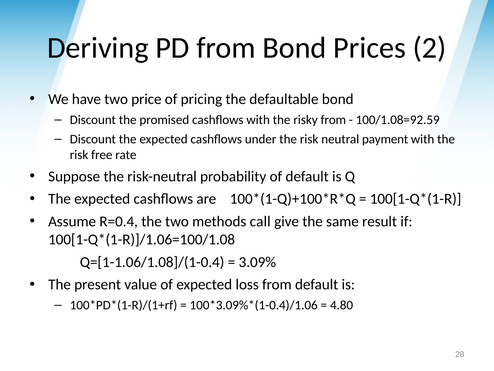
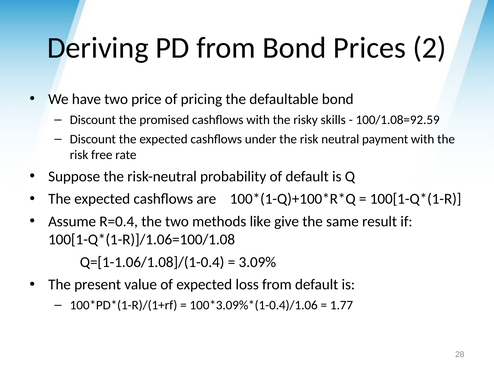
risky from: from -> skills (333, 120)
call: call -> like (260, 221)
4.80: 4.80 -> 1.77 (342, 305)
